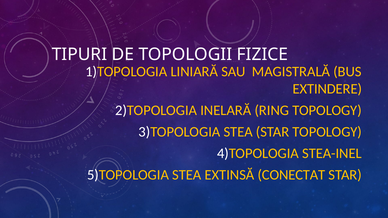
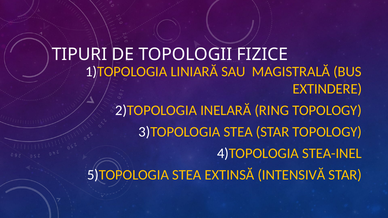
CONECTAT: CONECTAT -> INTENSIVĂ (291, 175)
